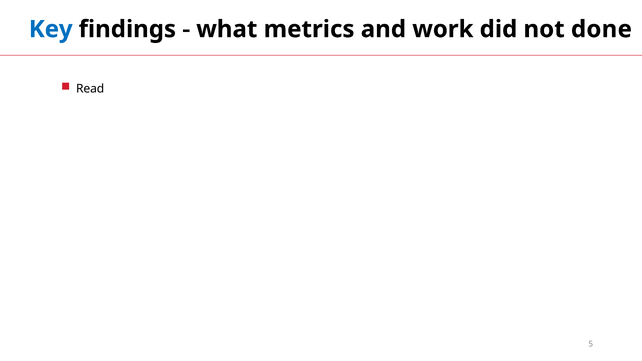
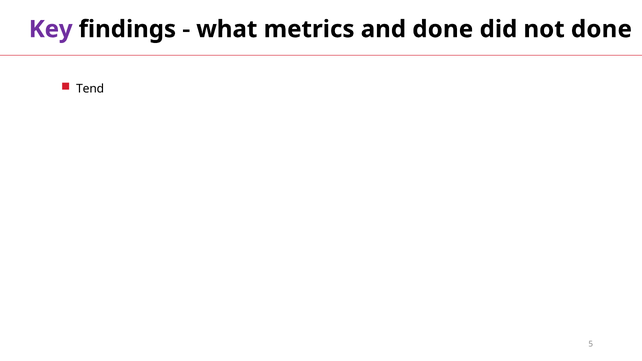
Key colour: blue -> purple (51, 29)
and work: work -> done (443, 29)
Read: Read -> Tend (90, 89)
